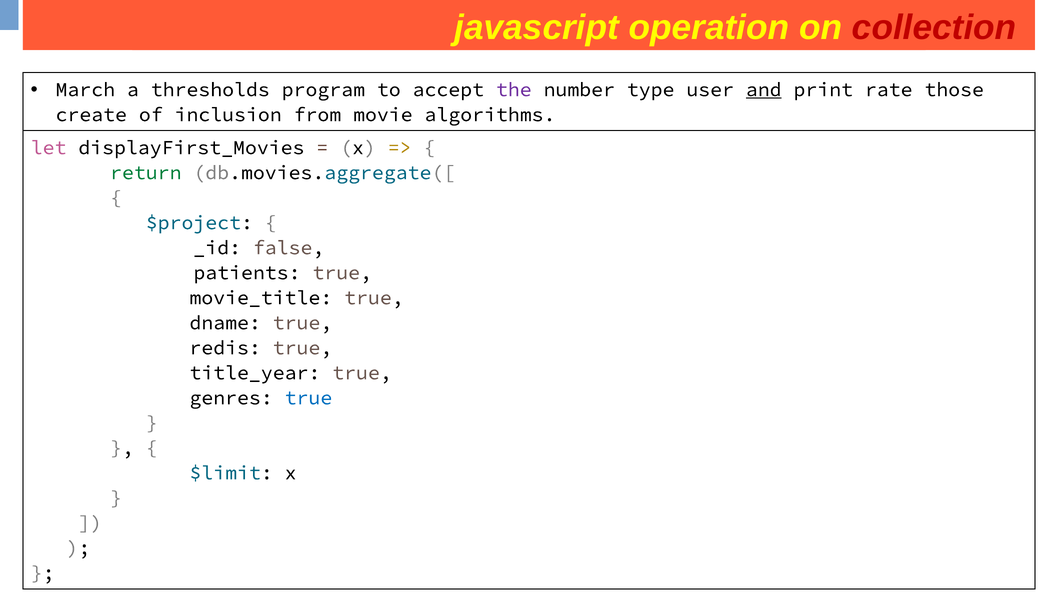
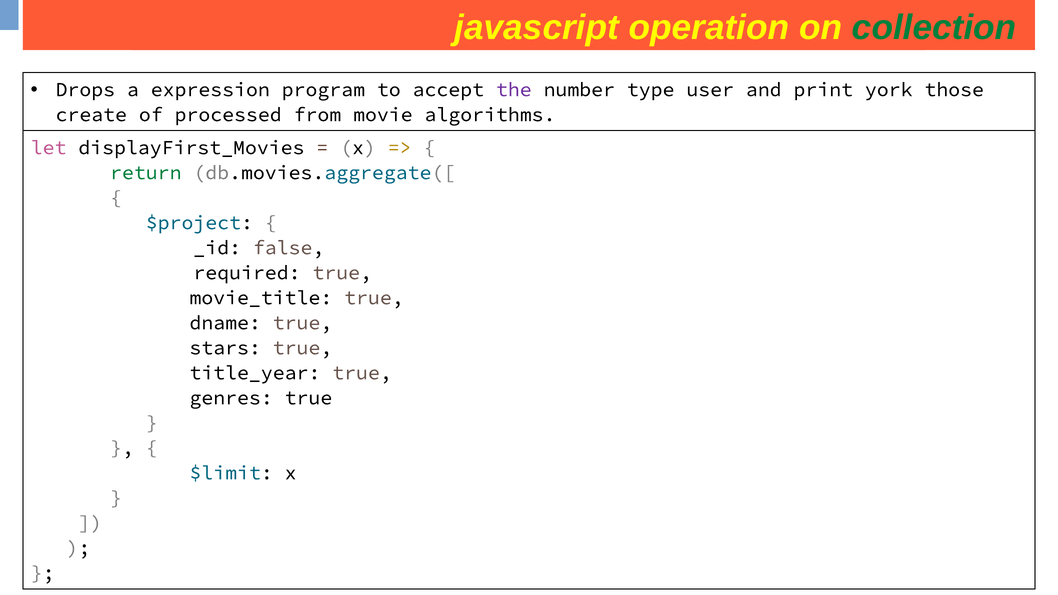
collection colour: red -> green (934, 28)
March: March -> Drops (85, 90)
thresholds: thresholds -> expression (210, 90)
and underline: present -> none (764, 90)
rate: rate -> york (889, 90)
inclusion: inclusion -> processed (228, 115)
patients: patients -> required (247, 273)
redis: redis -> stars (225, 348)
true colour: blue -> black (308, 398)
